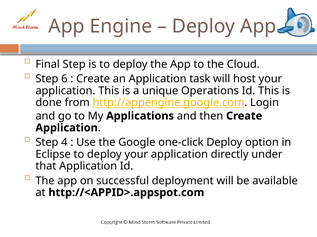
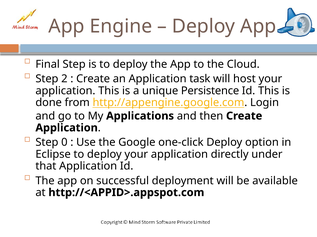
6: 6 -> 2 (64, 79)
Operations: Operations -> Persistence (210, 91)
4: 4 -> 0 (64, 143)
